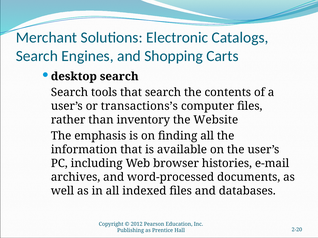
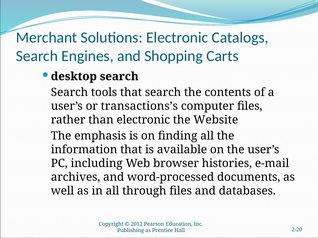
than inventory: inventory -> electronic (143, 120)
indexed: indexed -> through (144, 191)
